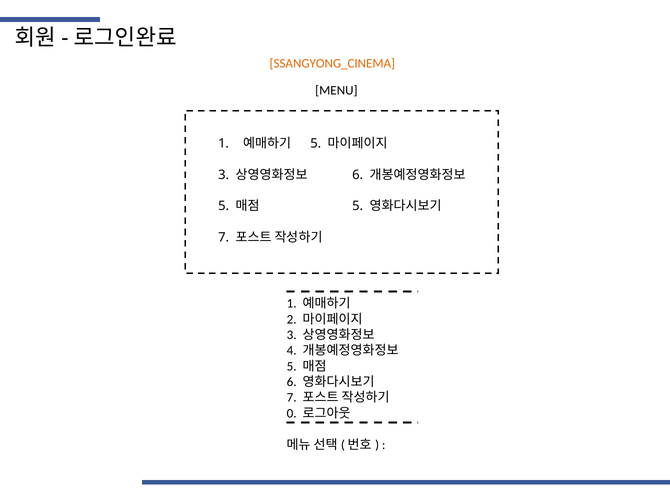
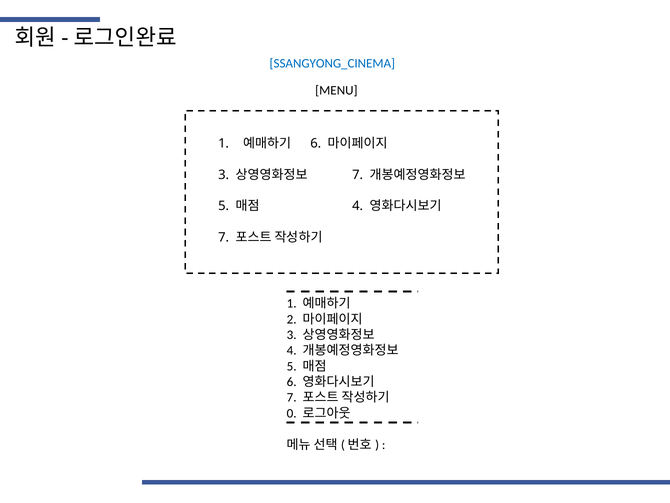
SSANGYONG_CINEMA colour: orange -> blue (332, 63)
5: 5 -> 6 (316, 143)
6: 6 -> 7 (358, 175)
5: 5 -> 4 (358, 206)
